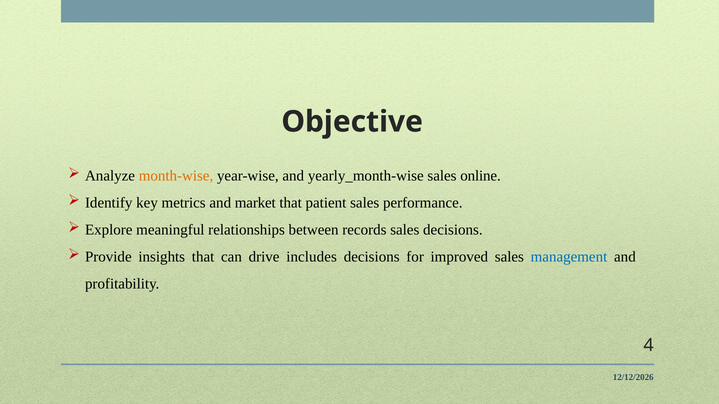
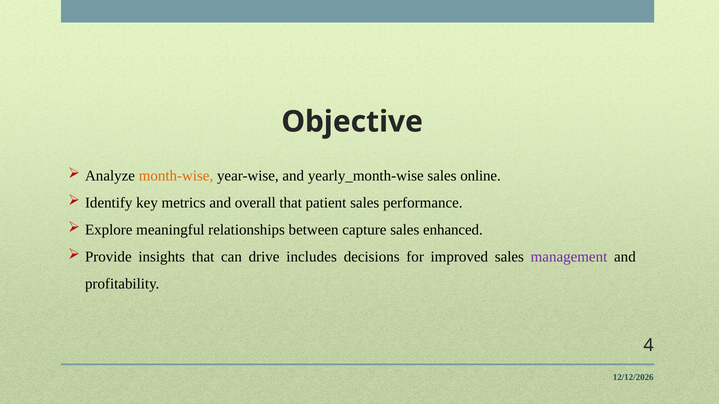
market: market -> overall (255, 203)
records: records -> capture (364, 230)
sales decisions: decisions -> enhanced (453, 230)
management colour: blue -> purple (569, 257)
